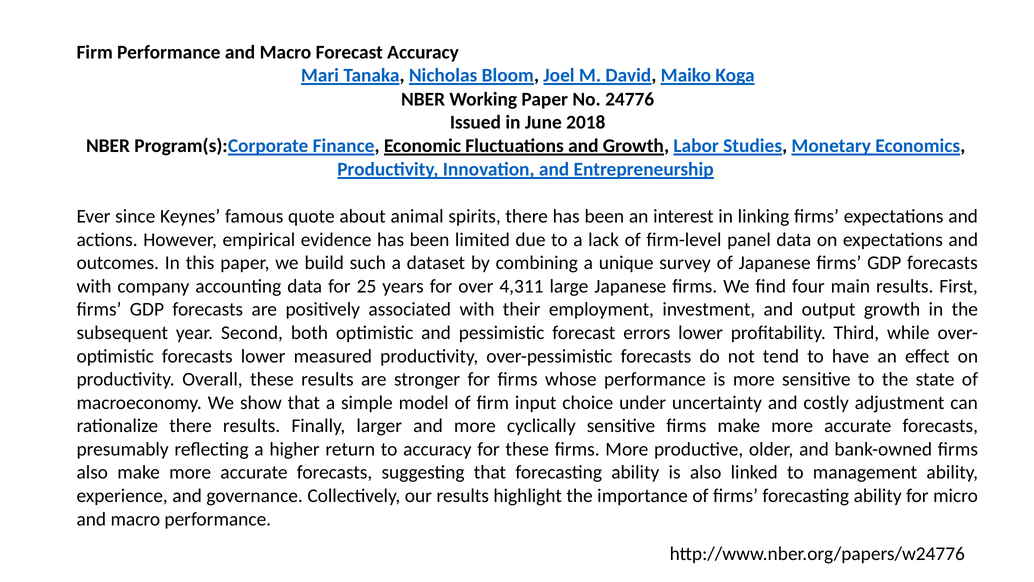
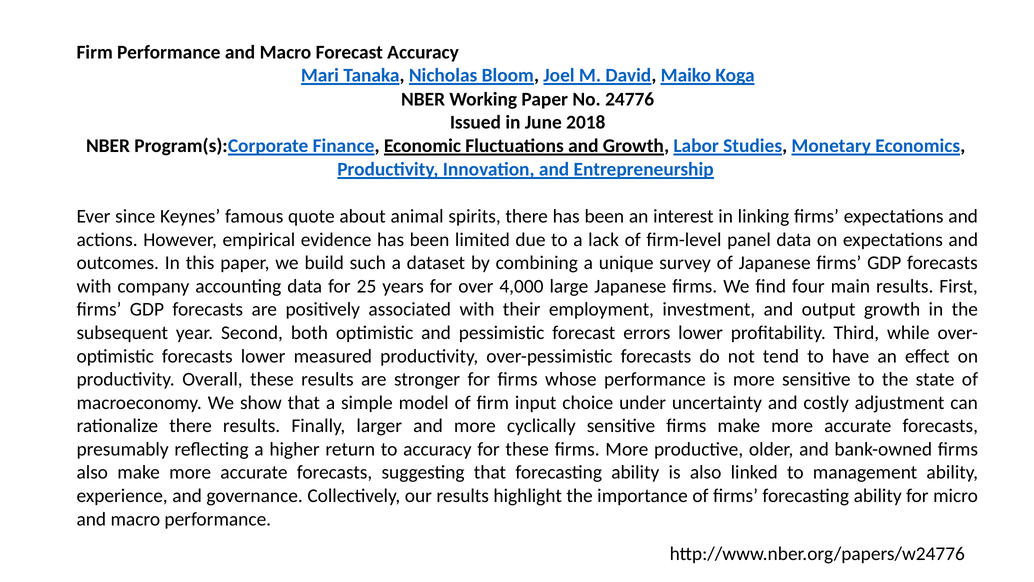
4,311: 4,311 -> 4,000 (521, 286)
